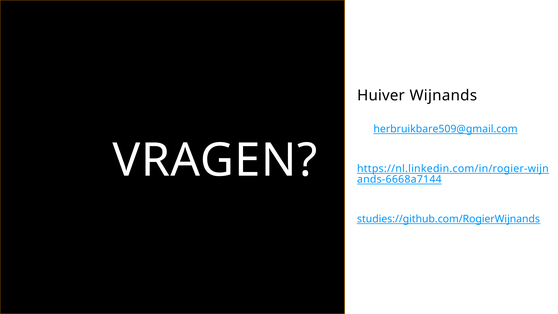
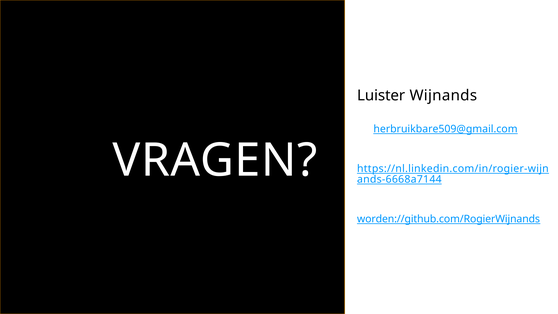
Huiver: Huiver -> Luister (381, 95)
studies://github.com/RogierWijnands: studies://github.com/RogierWijnands -> worden://github.com/RogierWijnands (449, 219)
